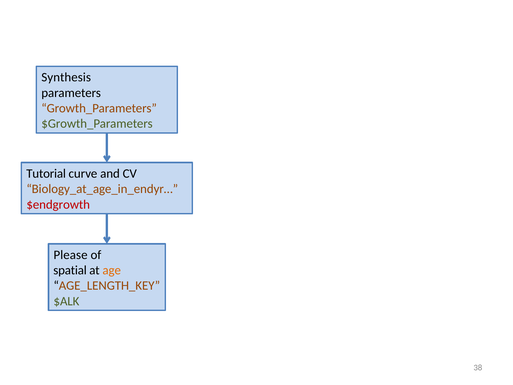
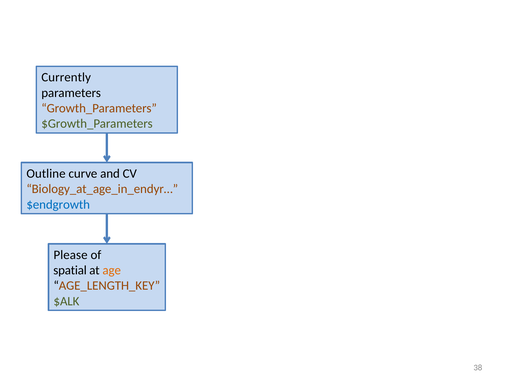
Synthesis: Synthesis -> Currently (66, 77)
Tutorial: Tutorial -> Outline (46, 174)
$endgrowth colour: red -> blue (58, 204)
